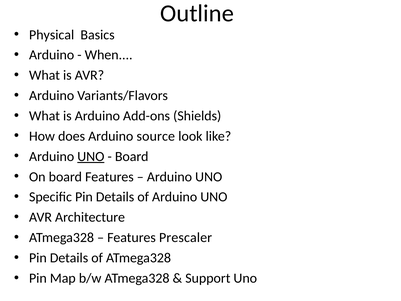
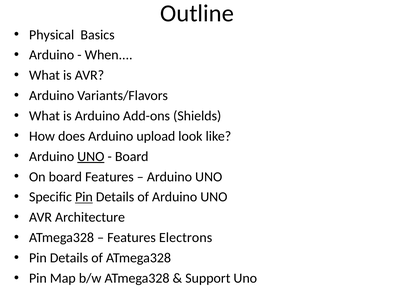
source: source -> upload (156, 136)
Pin underline: none -> present (84, 197)
Prescaler: Prescaler -> Electrons (186, 237)
